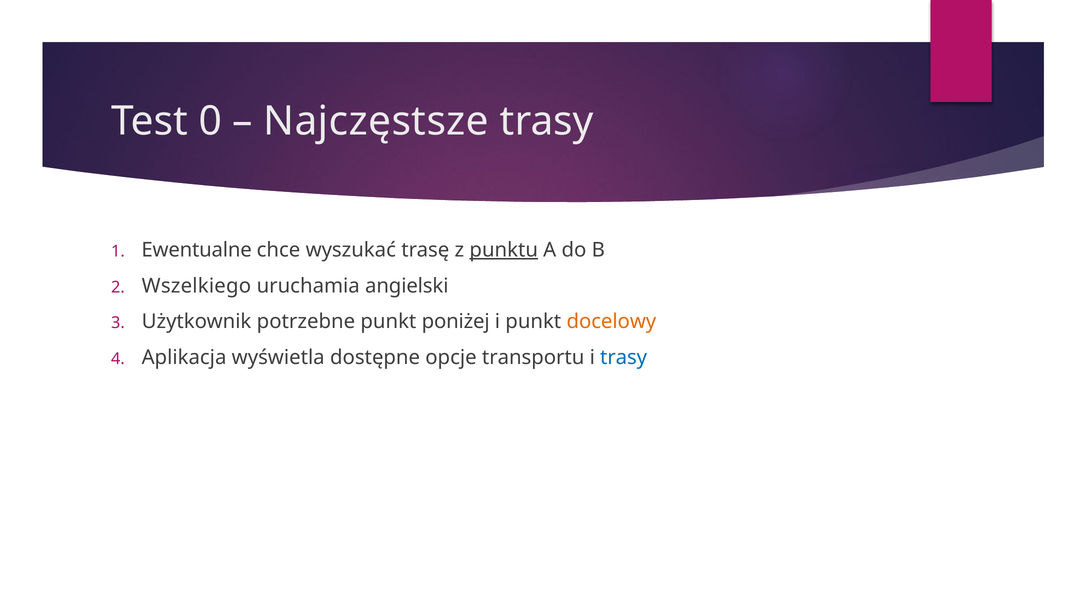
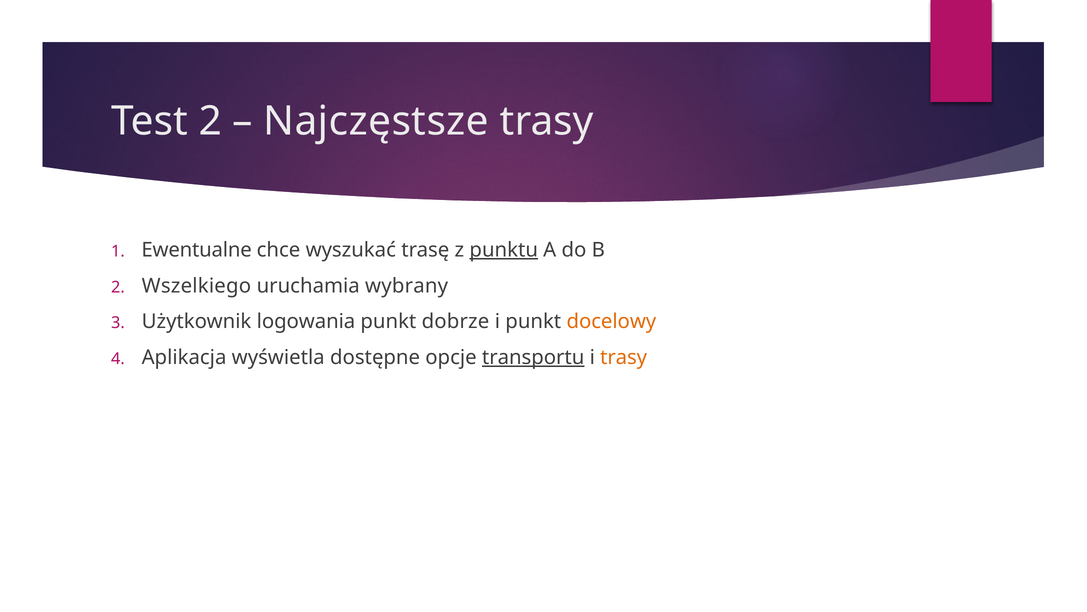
Test 0: 0 -> 2 (210, 121)
angielski: angielski -> wybrany (407, 286)
potrzebne: potrzebne -> logowania (306, 321)
poniżej: poniżej -> dobrze (456, 321)
transportu underline: none -> present (533, 357)
trasy colour: blue -> orange (624, 357)
